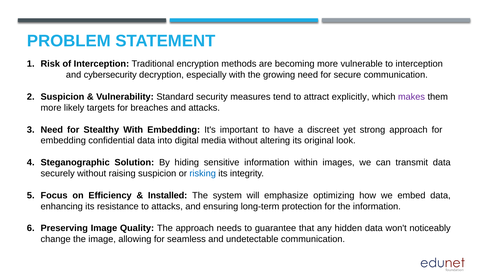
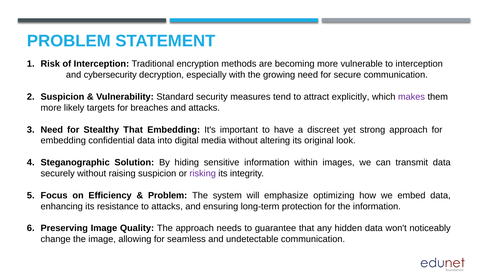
Stealthy With: With -> That (133, 130)
risking colour: blue -> purple (203, 174)
Installed: Installed -> Problem (168, 196)
